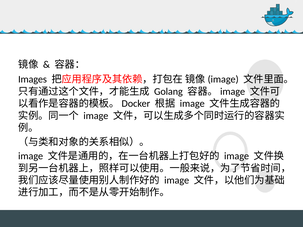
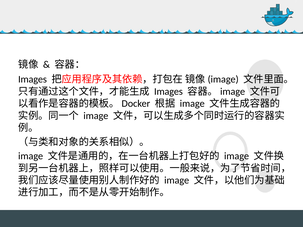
Golang: Golang -> Images (168, 92)
